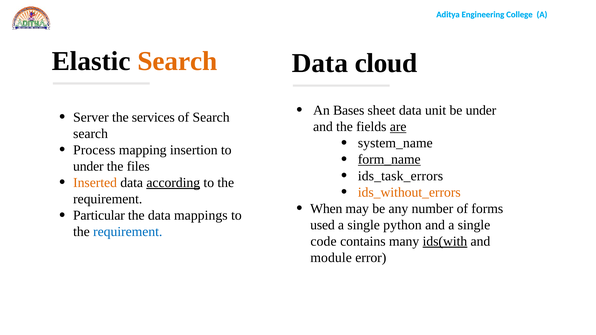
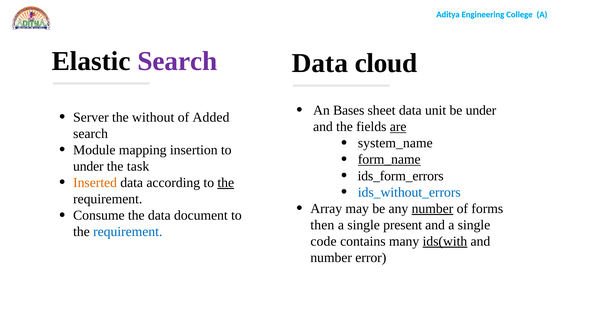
Search colour: orange -> purple (177, 61)
services: services -> without (153, 117)
of Search: Search -> Added (211, 117)
Process: Process -> Module (94, 150)
files: files -> task (138, 166)
ids_task_errors: ids_task_errors -> ids_form_errors (401, 176)
according underline: present -> none (173, 183)
the underline: none -> present (226, 183)
ids_without_errors colour: orange -> blue (409, 192)
When: When -> Array (326, 209)
number underline: none -> present (432, 209)
Particular: Particular -> Consume (99, 216)
mappings: mappings -> document (201, 216)
used: used -> then (322, 225)
python: python -> present (403, 225)
module: module -> number (331, 258)
